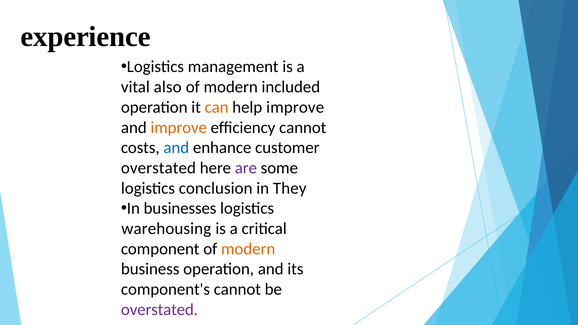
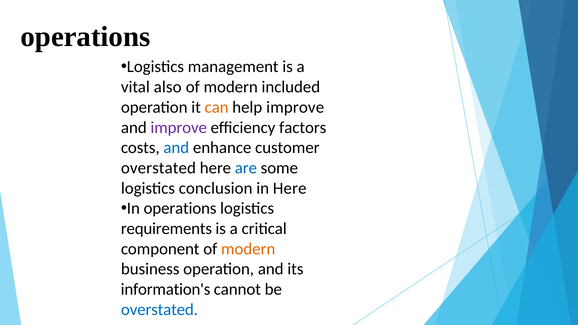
experience: experience -> operations (85, 37)
improve colour: orange -> purple (179, 128)
efficiency cannot: cannot -> factors (303, 128)
are colour: purple -> blue (246, 168)
in They: They -> Here (290, 188)
In businesses: businesses -> operations (180, 208)
warehousing: warehousing -> requirements (166, 229)
component's: component's -> information's (166, 289)
overstated colour: purple -> blue (159, 310)
